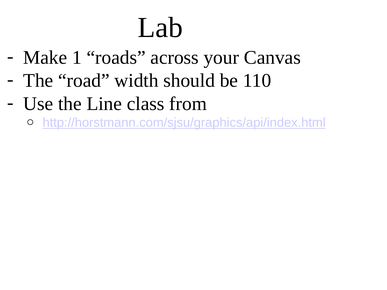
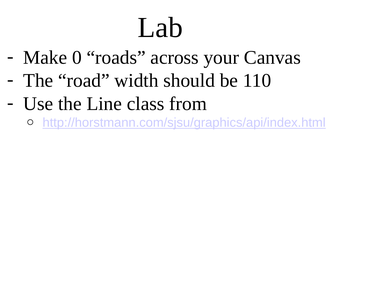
1: 1 -> 0 (77, 57)
